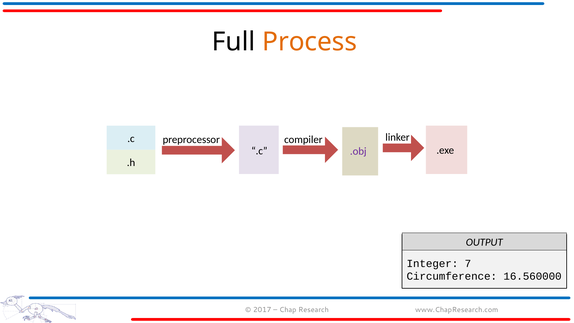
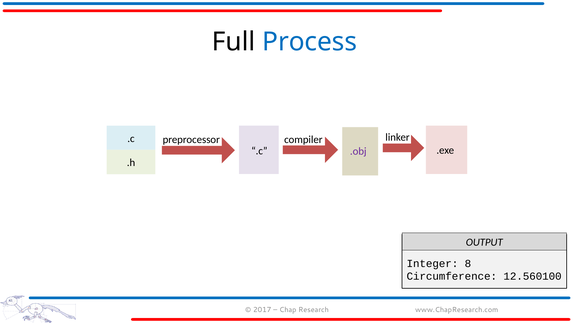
Process colour: orange -> blue (310, 42)
7: 7 -> 8 (468, 263)
16.560000: 16.560000 -> 12.560100 (533, 276)
